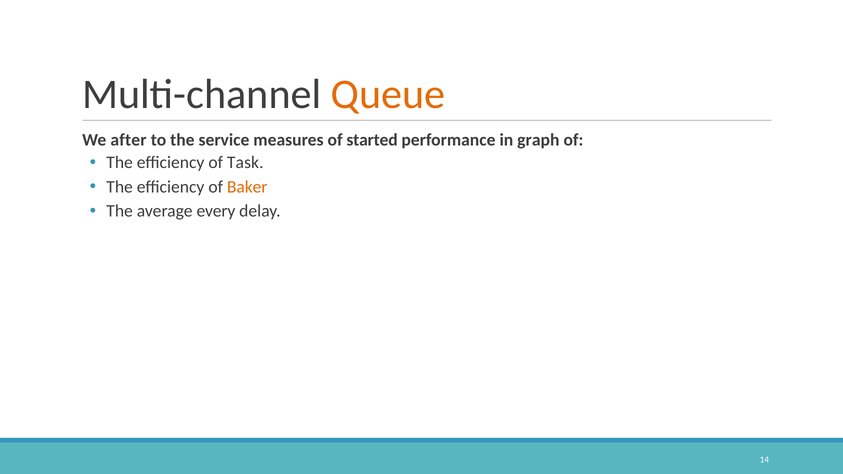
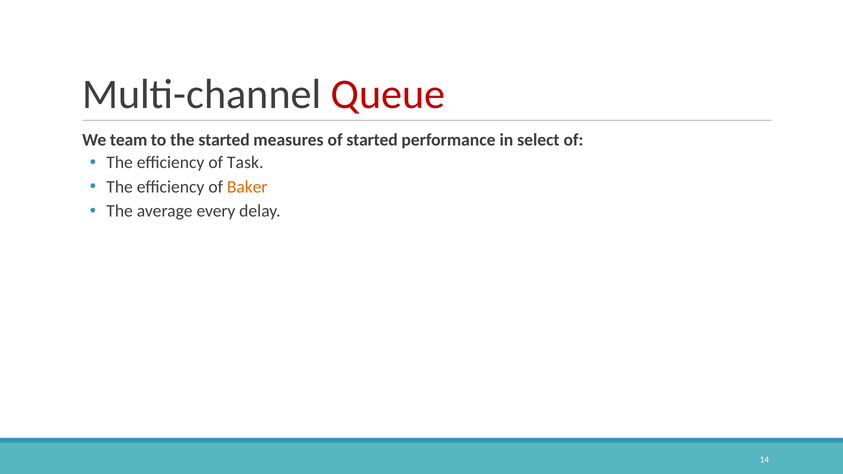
Queue colour: orange -> red (388, 94)
after: after -> team (129, 140)
the service: service -> started (224, 140)
graph: graph -> select (538, 140)
